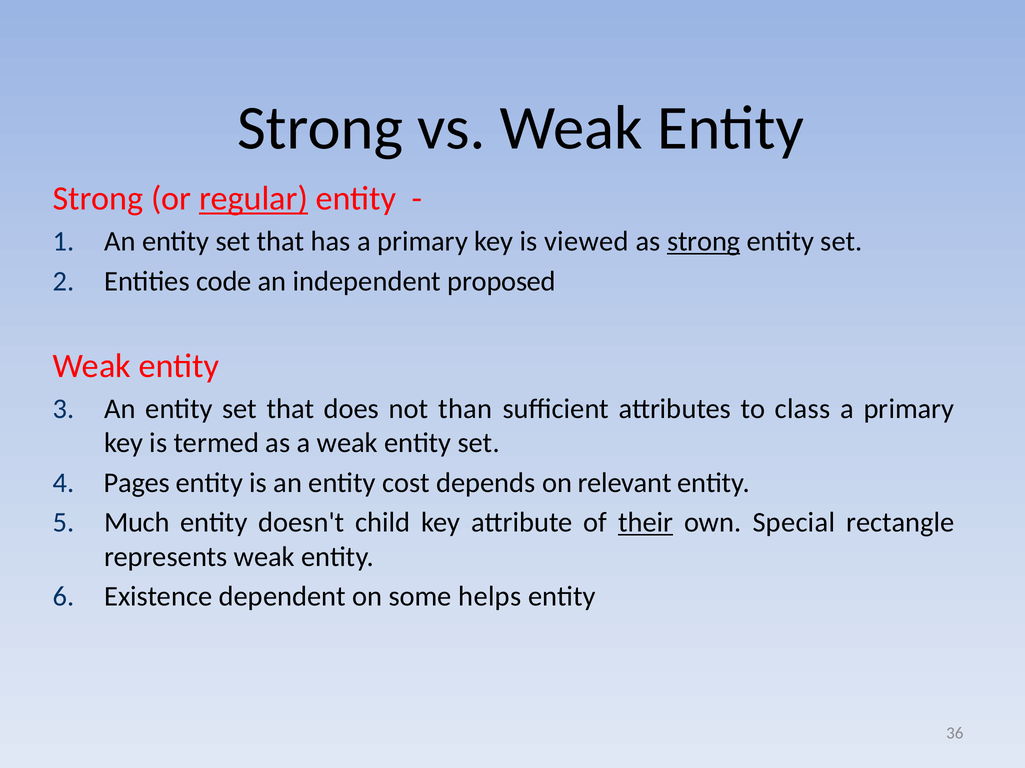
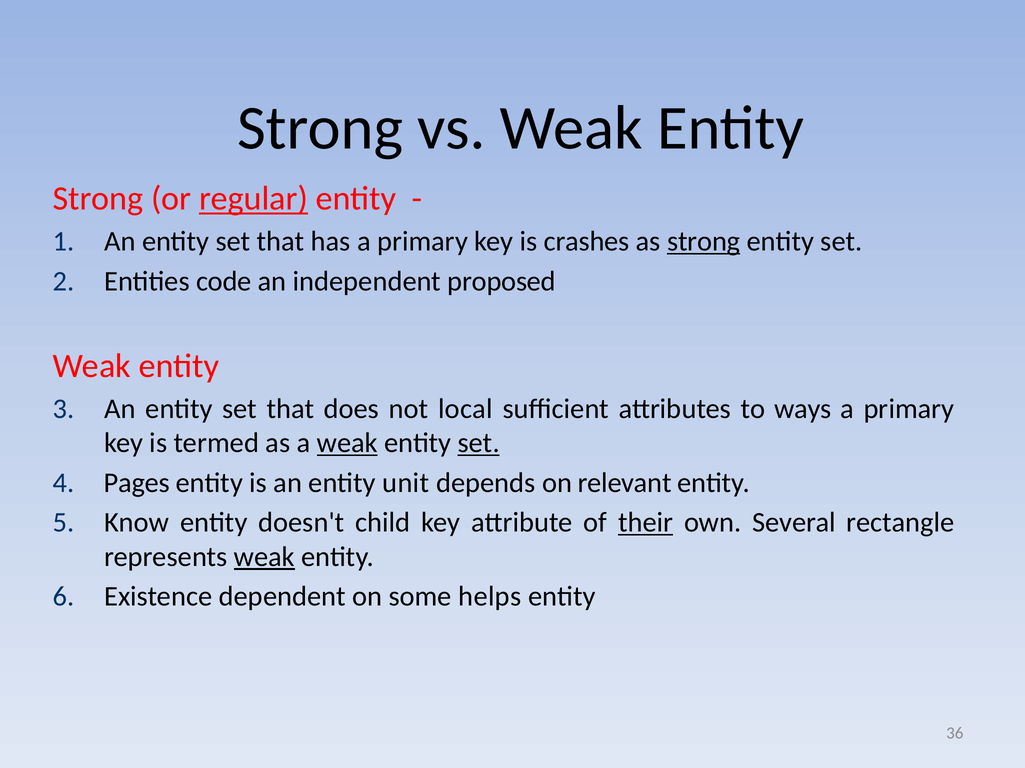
viewed: viewed -> crashes (587, 242)
than: than -> local (465, 409)
class: class -> ways (803, 409)
weak underline: none -> present (347, 443)
set underline: none -> present (479, 443)
cost: cost -> unit (406, 483)
Much: Much -> Know (137, 523)
Special: Special -> Several (794, 523)
weak underline: none -> present (264, 557)
